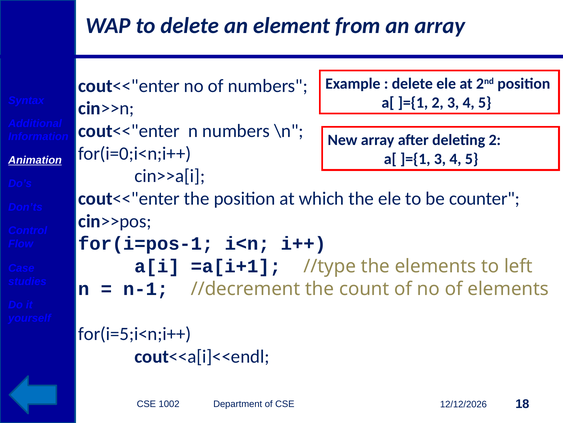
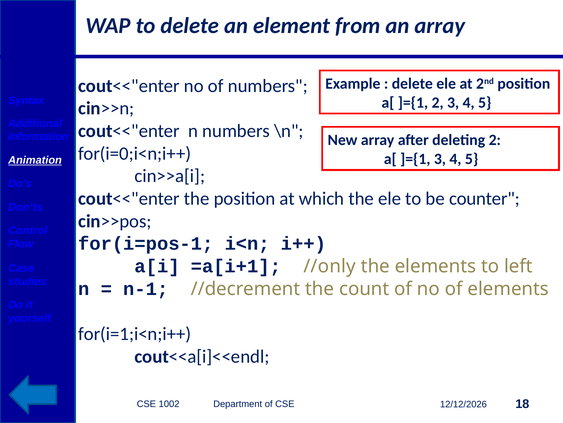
//type: //type -> //only (330, 266)
for(i=5;i<n;i++: for(i=5;i<n;i++ -> for(i=1;i<n;i++ (135, 333)
